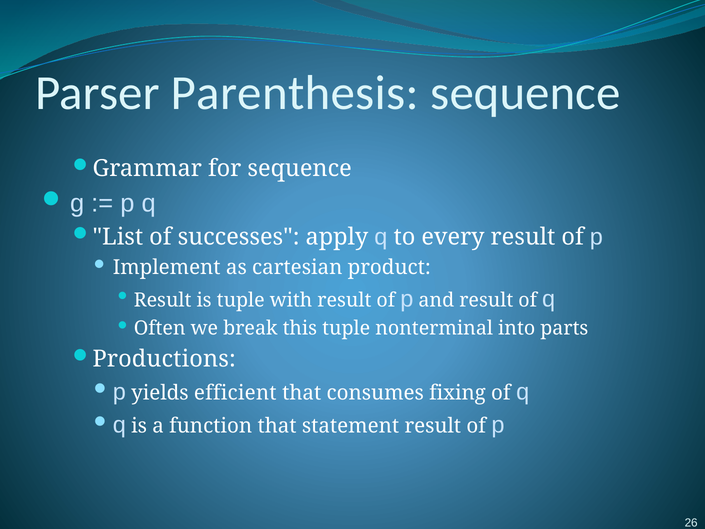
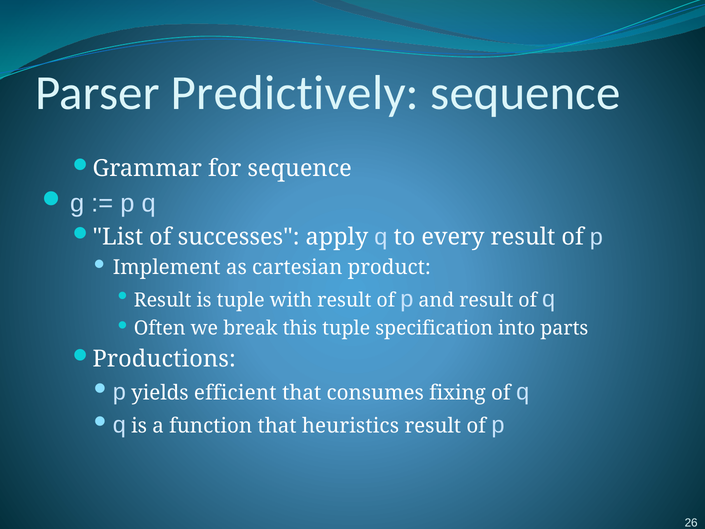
Parenthesis: Parenthesis -> Predictively (295, 93)
nonterminal: nonterminal -> specification (434, 328)
statement: statement -> heuristics (350, 426)
